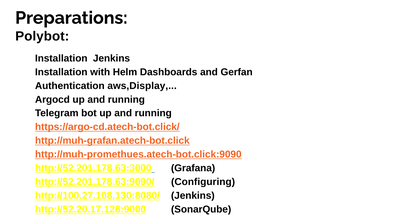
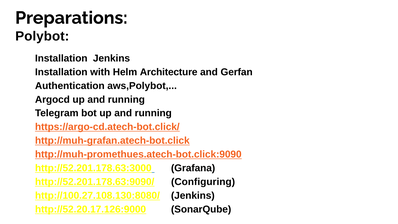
Dashboards: Dashboards -> Architecture (169, 72)
aws,Display: aws,Display -> aws,Polybot (142, 86)
